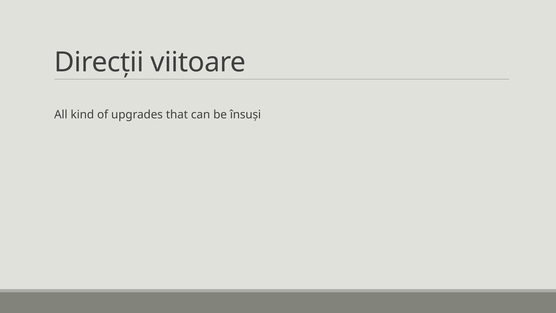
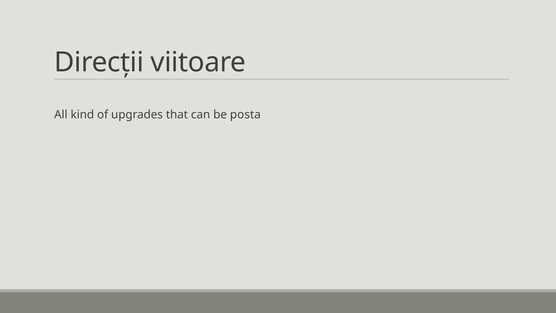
însuși: însuși -> posta (245, 114)
